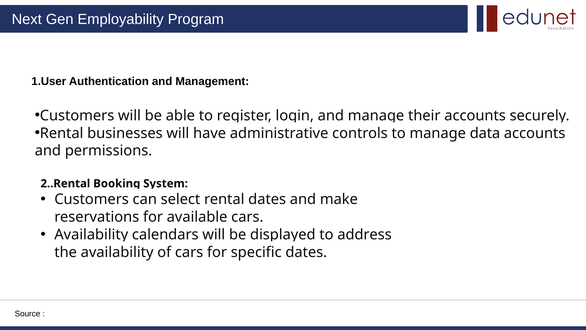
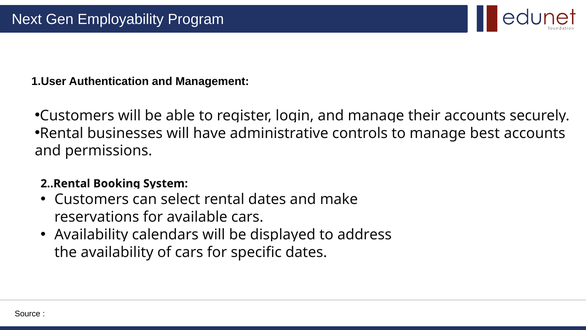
data: data -> best (485, 133)
